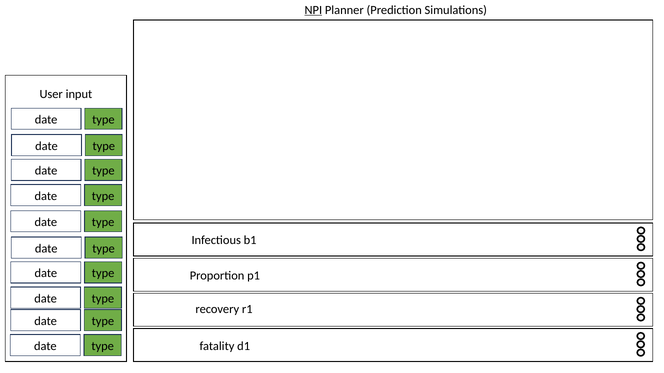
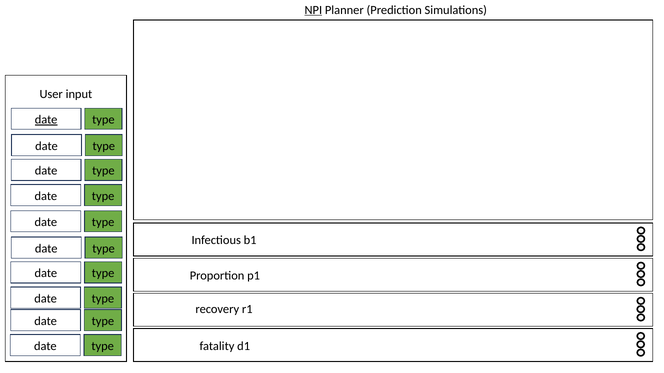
date underline: none -> present (46, 120)
